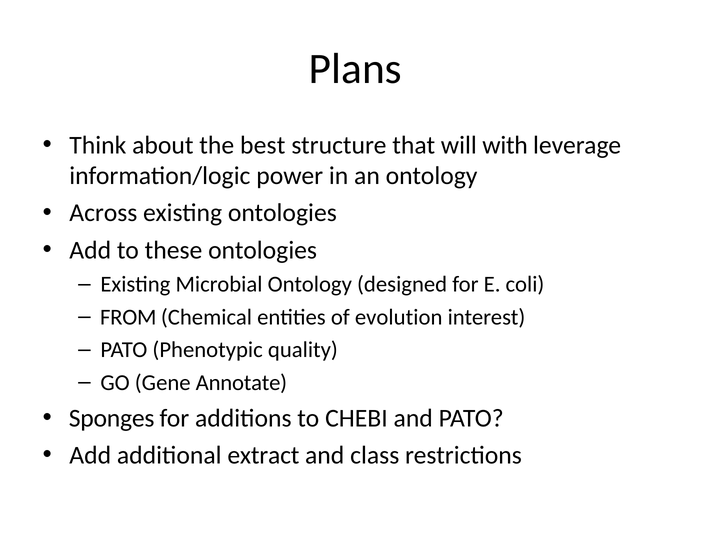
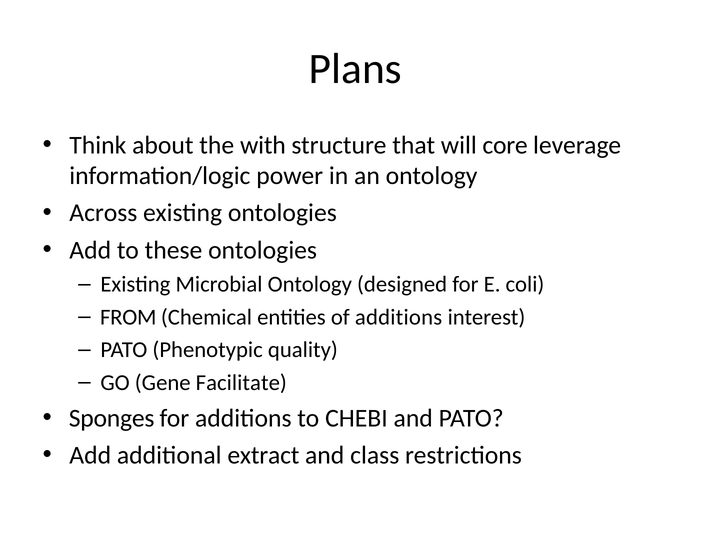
best: best -> with (263, 145)
with: with -> core (505, 145)
of evolution: evolution -> additions (399, 317)
Annotate: Annotate -> Facilitate (241, 383)
